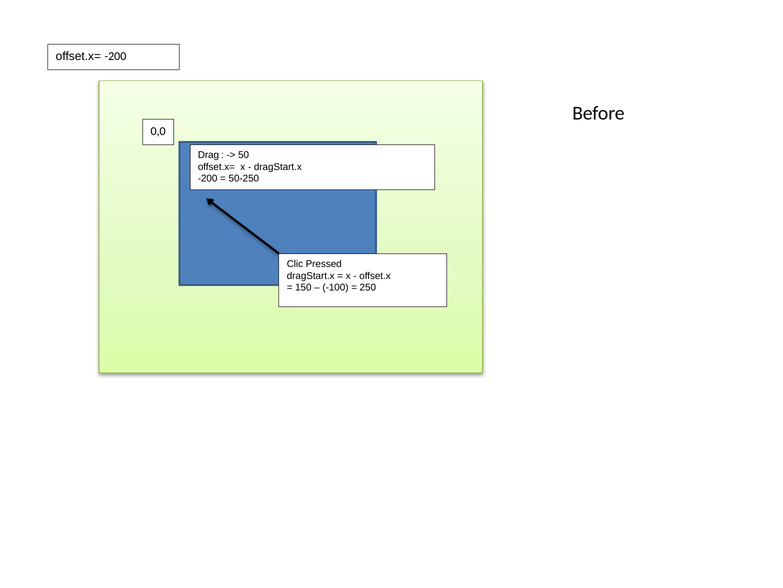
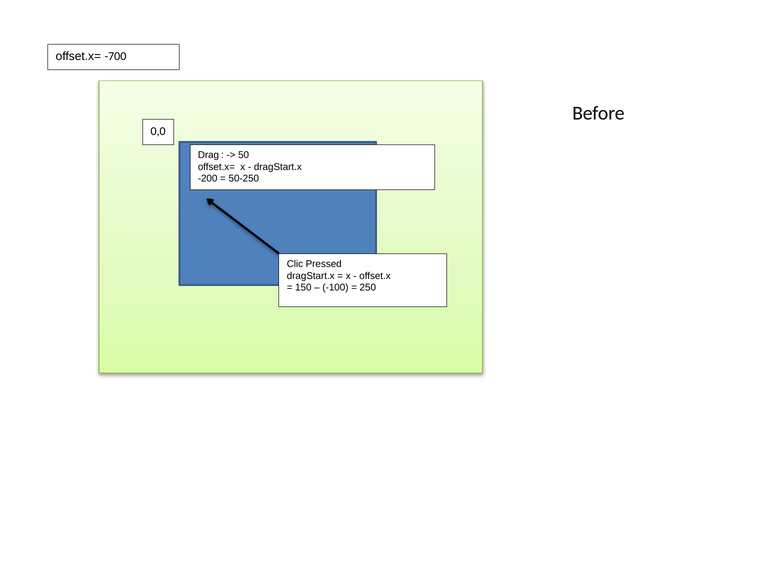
offset.x= -200: -200 -> -700 (115, 56)
